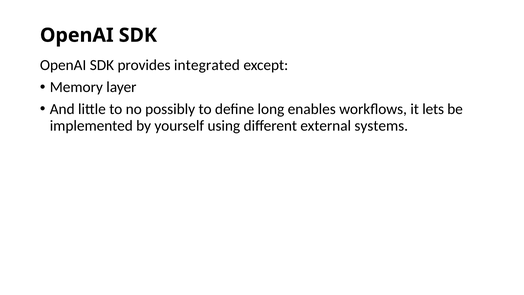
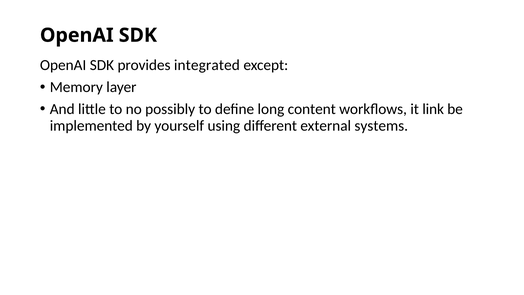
enables: enables -> content (312, 109)
lets: lets -> link (433, 109)
